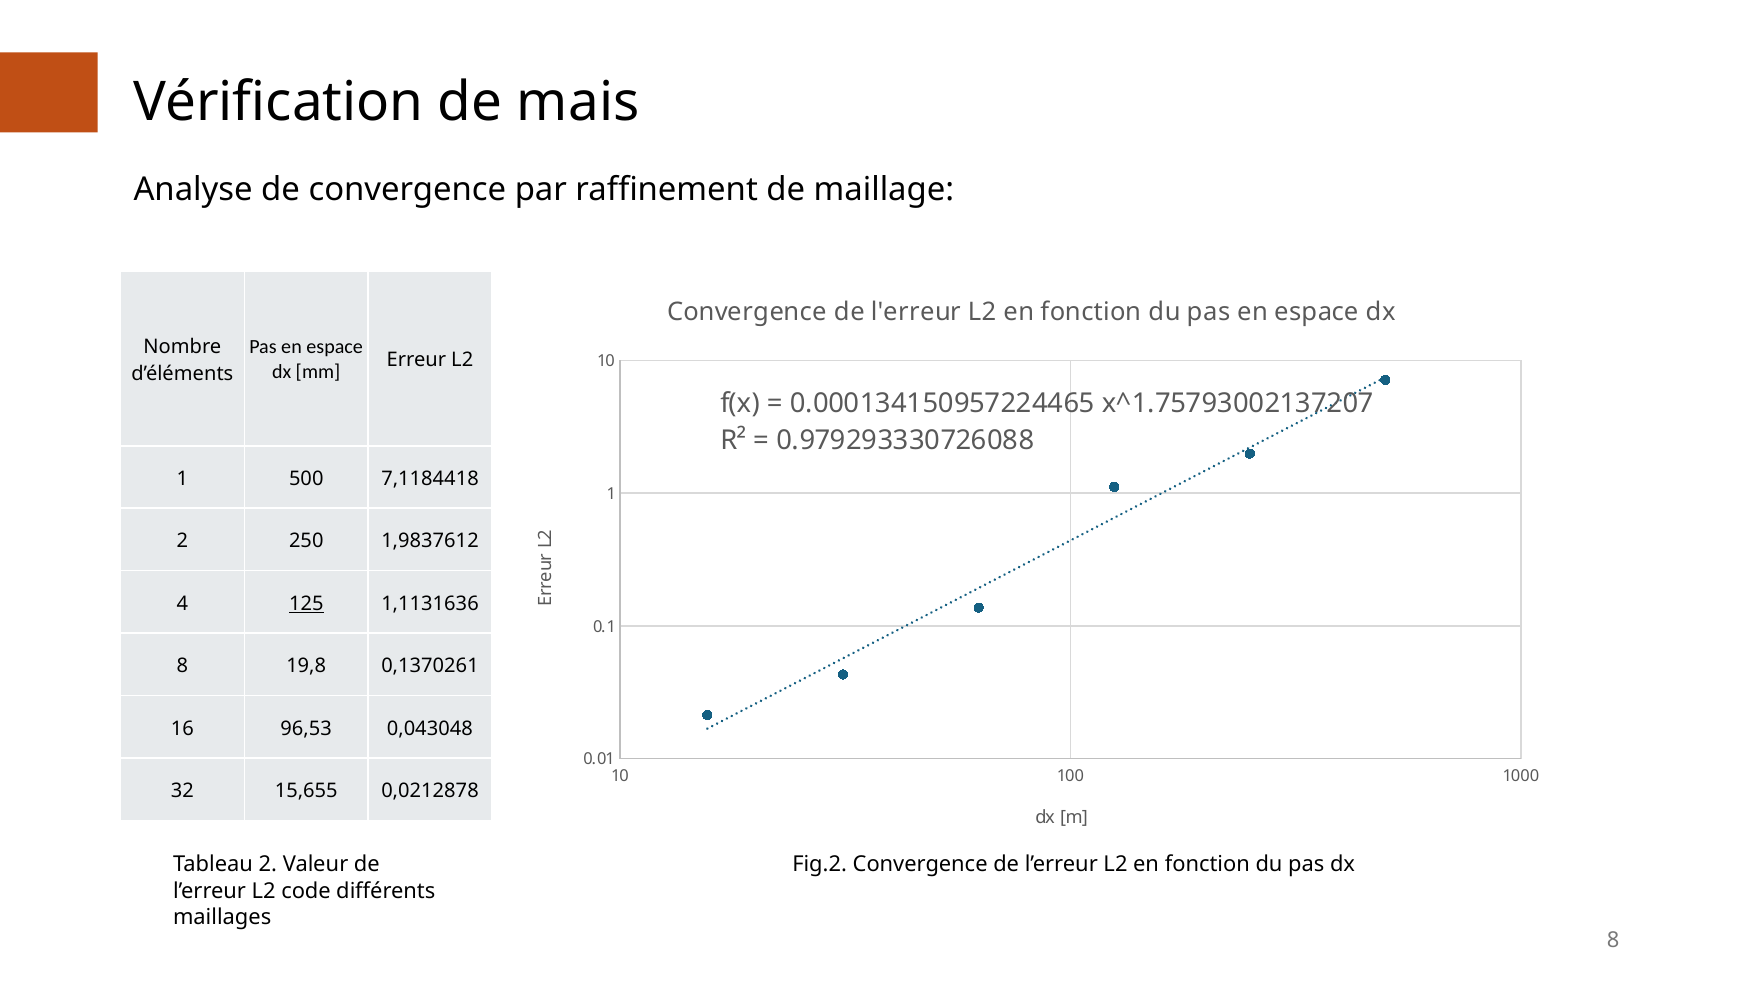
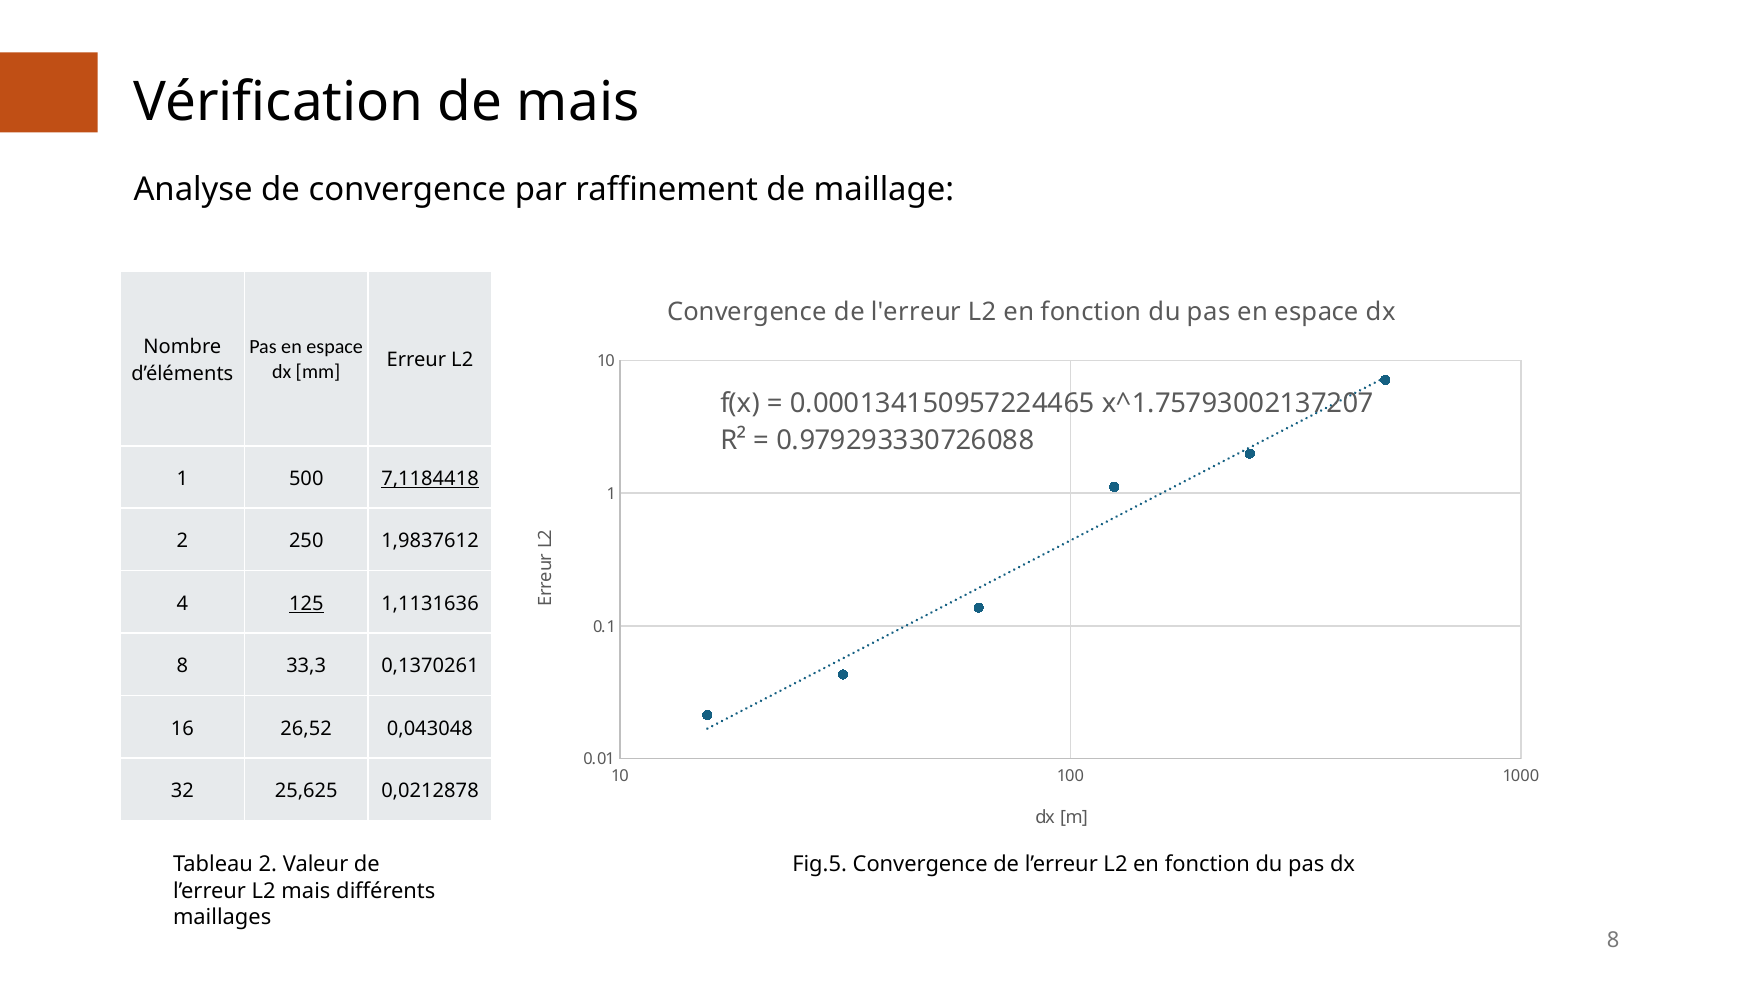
7,1184418 underline: none -> present (430, 479)
19,8: 19,8 -> 33,3 (306, 666)
96,53: 96,53 -> 26,52 (306, 728)
15,655: 15,655 -> 25,625 (306, 791)
Fig.2: Fig.2 -> Fig.5 (820, 865)
L2 code: code -> mais (306, 891)
